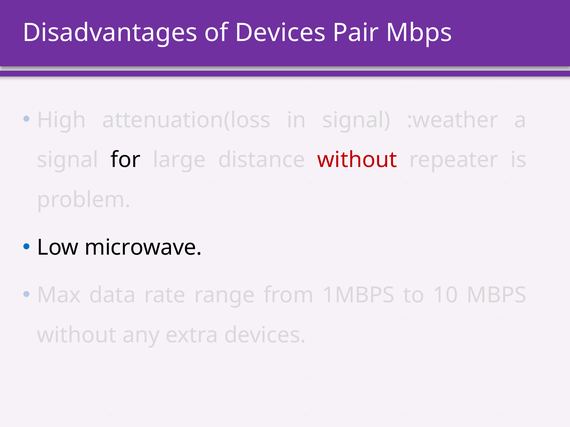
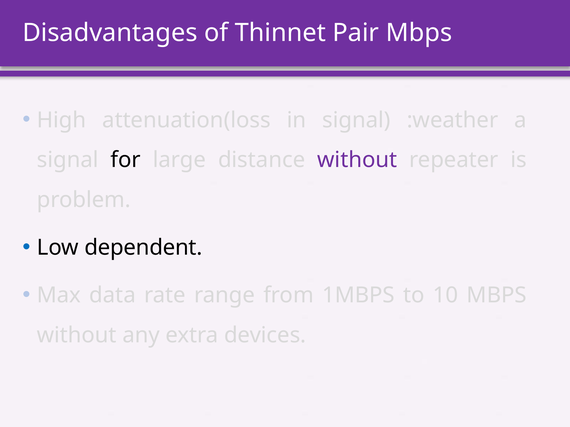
of Devices: Devices -> Thinnet (280, 33)
without colour: red -> purple (357, 160)
microwave: microwave -> dependent (143, 248)
